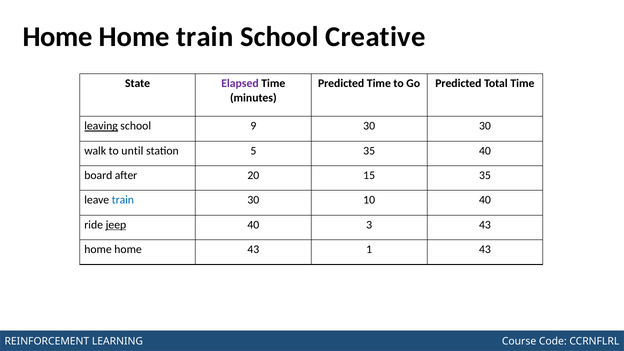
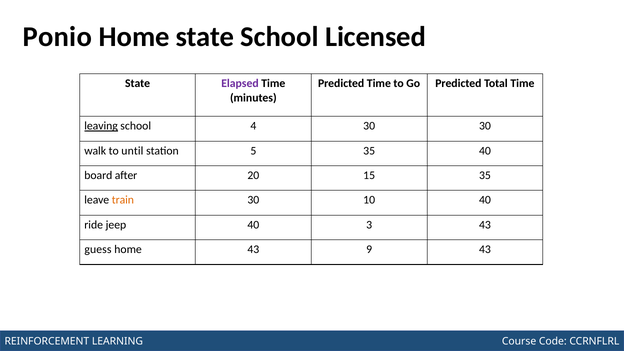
Home: Home -> Ponio (57, 37)
Home train: train -> state (205, 37)
Creative: Creative -> Licensed (376, 37)
9: 9 -> 4 (253, 126)
train colour: blue -> orange (123, 200)
jeep underline: present -> none (116, 225)
home: home -> guess (98, 249)
1: 1 -> 9 (369, 249)
